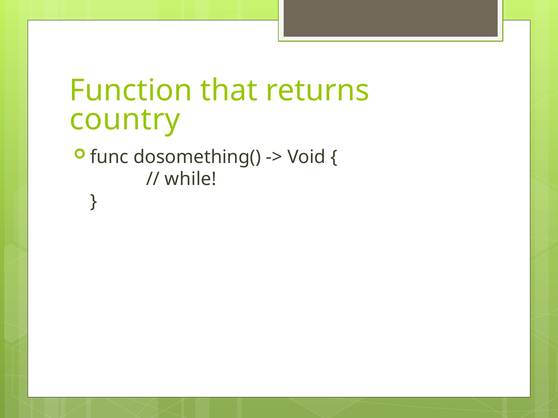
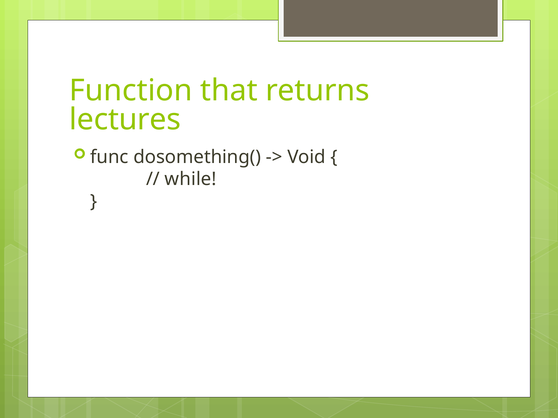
country: country -> lectures (125, 120)
